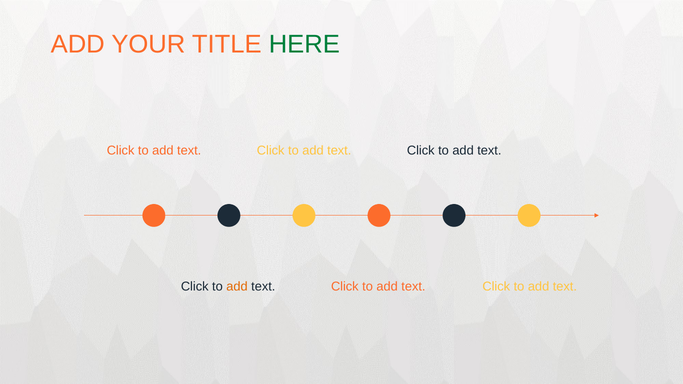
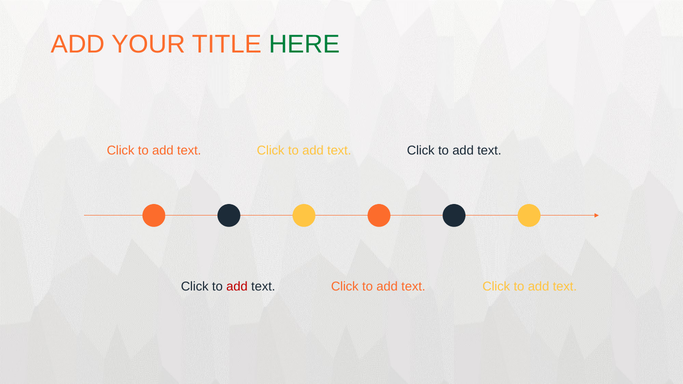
add colour: orange -> red (237, 287)
